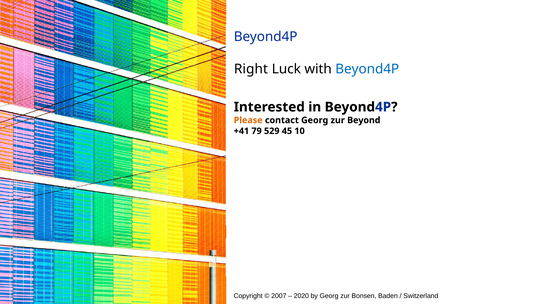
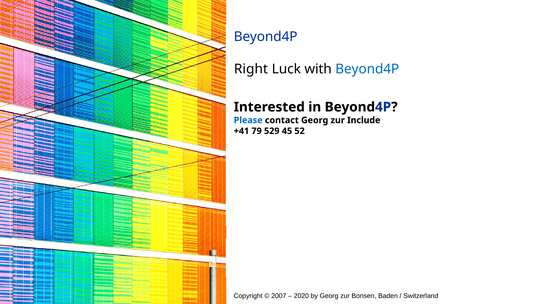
Please colour: orange -> blue (248, 120)
Beyond: Beyond -> Include (364, 120)
10: 10 -> 52 (300, 131)
